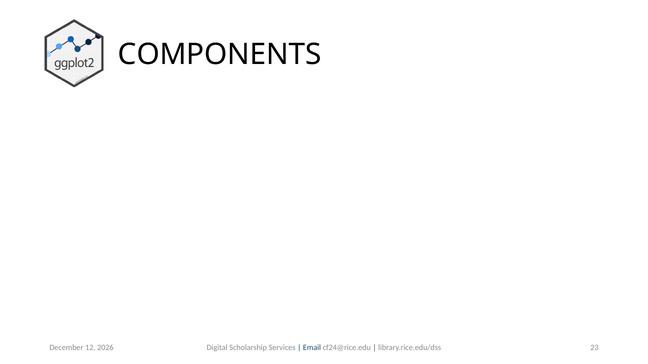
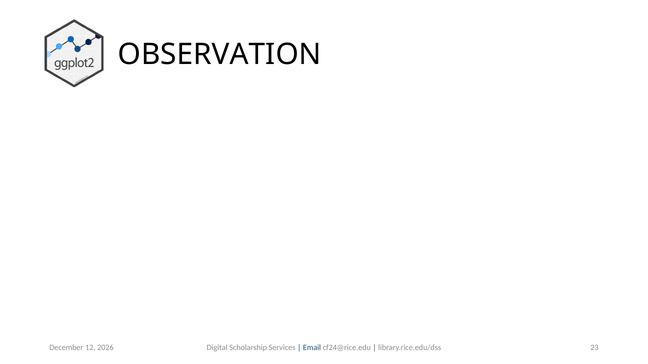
COMPONENTS: COMPONENTS -> OBSERVATION (220, 54)
